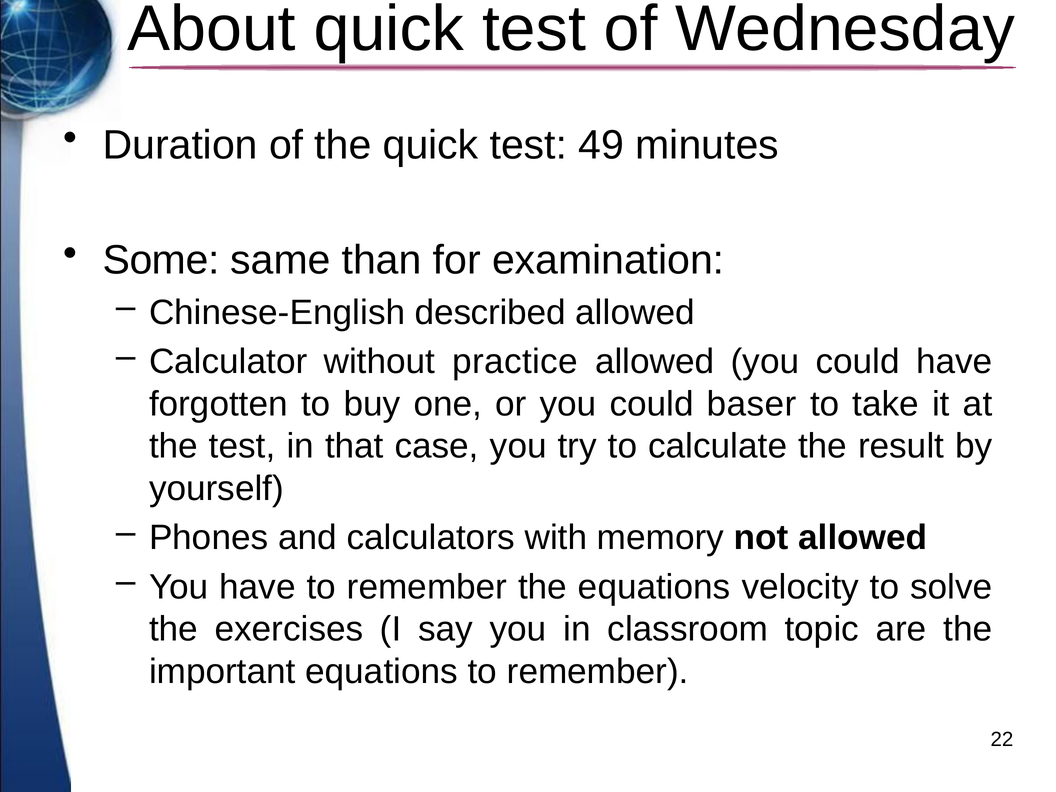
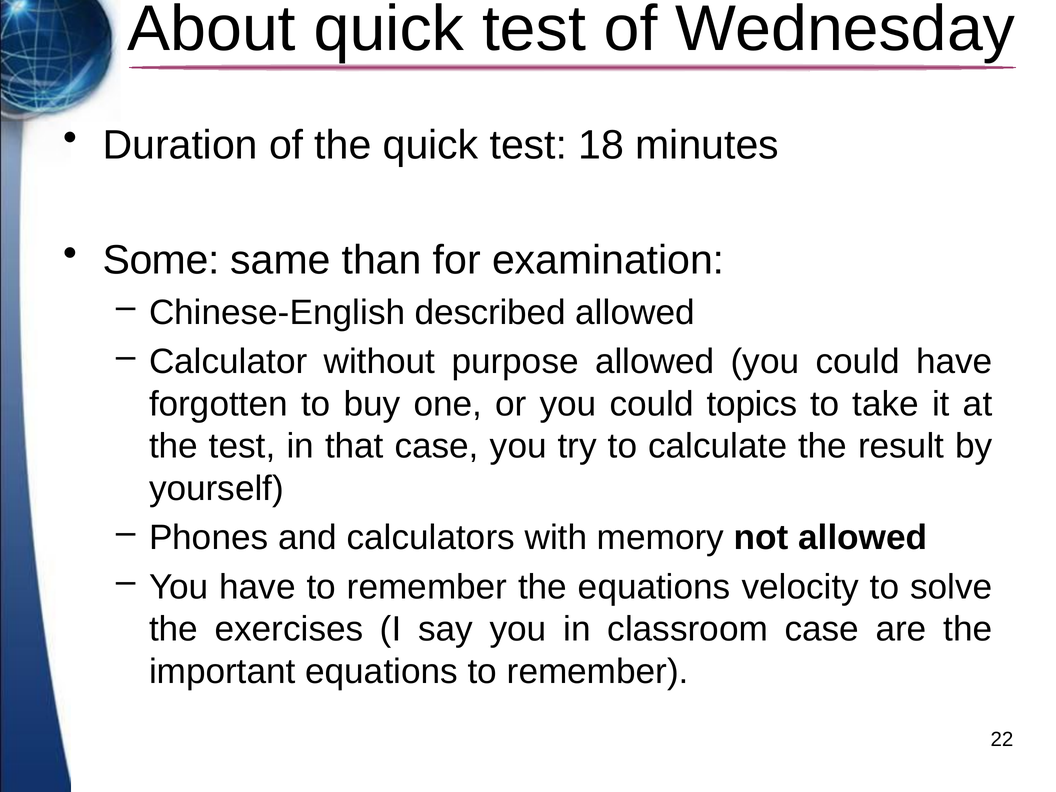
49: 49 -> 18 (601, 145)
practice: practice -> purpose (515, 362)
baser: baser -> topics (752, 404)
classroom topic: topic -> case (822, 629)
